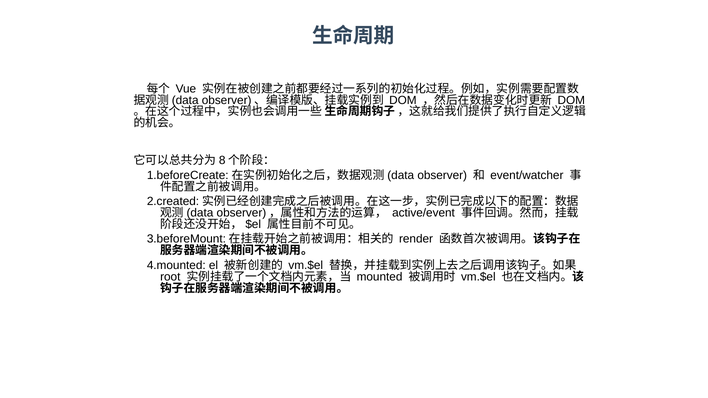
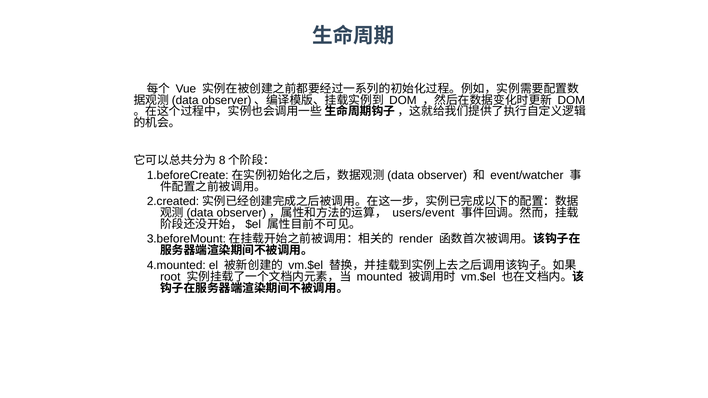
active/event: active/event -> users/event (423, 213)
